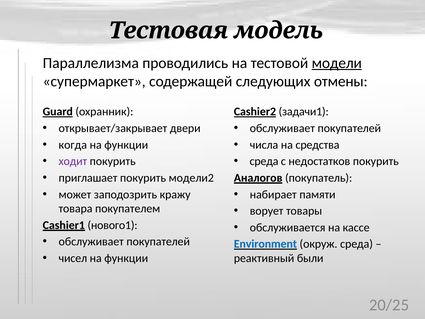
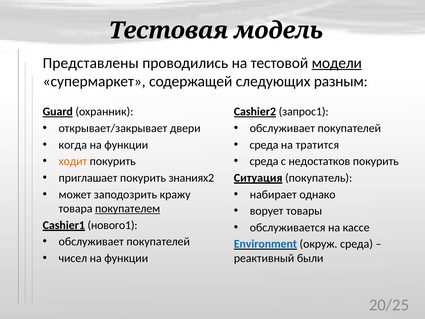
Параллелизма: Параллелизма -> Представлены (91, 63)
отмены: отмены -> разным (341, 81)
задачи1: задачи1 -> запрос1 (304, 112)
числа: числа -> среда (264, 145)
средства: средства -> тратится (317, 145)
ходит colour: purple -> orange (73, 161)
модели2: модели2 -> знаниях2 (191, 178)
Аналогов: Аналогов -> Ситуация (258, 178)
памяти: памяти -> однако (317, 194)
покупателем underline: none -> present (128, 208)
